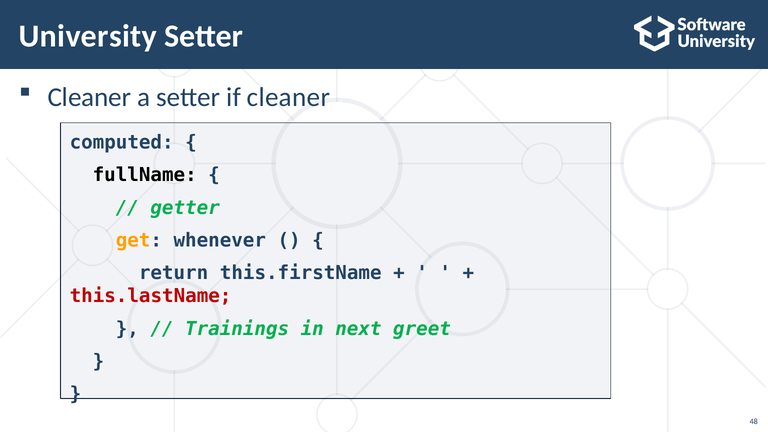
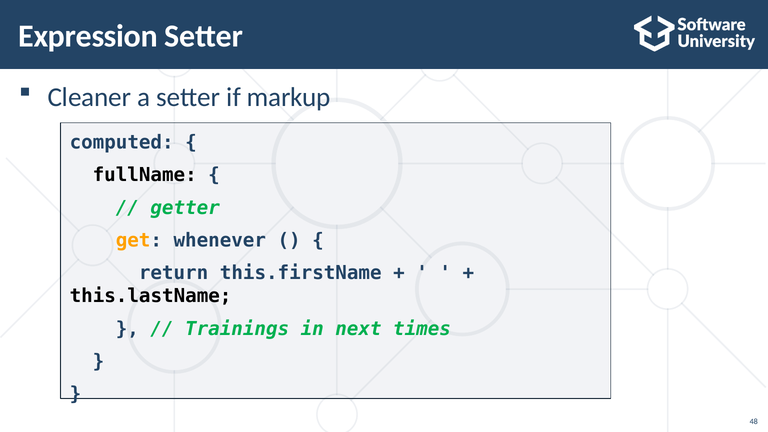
University: University -> Expression (88, 36)
if cleaner: cleaner -> markup (289, 97)
this.lastName colour: red -> black (151, 296)
greet: greet -> times (422, 329)
